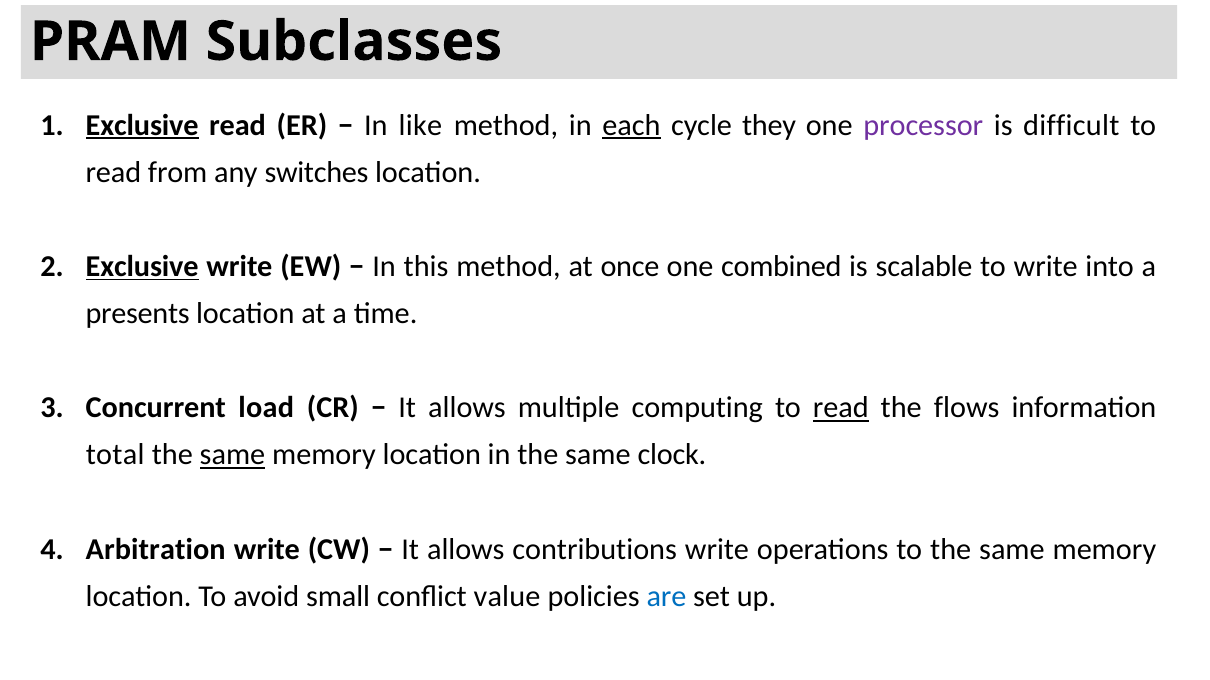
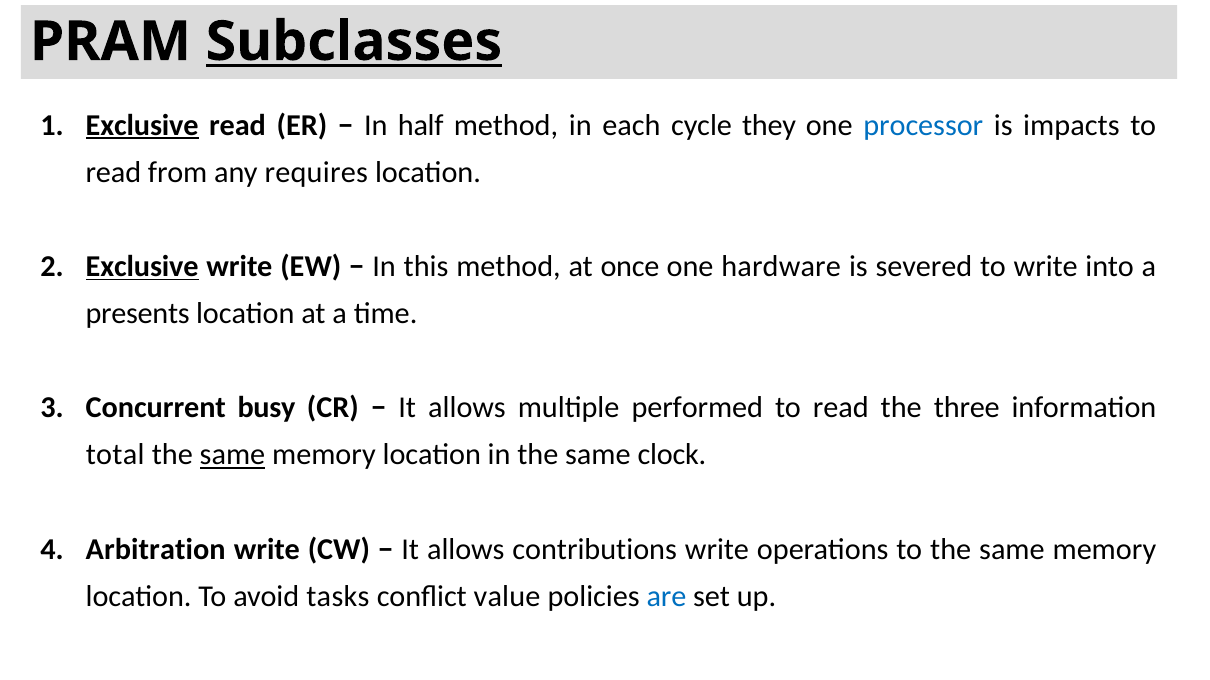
Subclasses underline: none -> present (354, 42)
like: like -> half (421, 125)
each underline: present -> none (631, 125)
processor colour: purple -> blue (923, 125)
difficult: difficult -> impacts (1071, 125)
switches: switches -> requires (316, 172)
combined: combined -> hardware (781, 267)
scalable: scalable -> severed (924, 267)
load: load -> busy (267, 408)
computing: computing -> performed (697, 408)
read underline: present -> none (841, 408)
flows: flows -> three (967, 408)
small: small -> tasks (338, 597)
